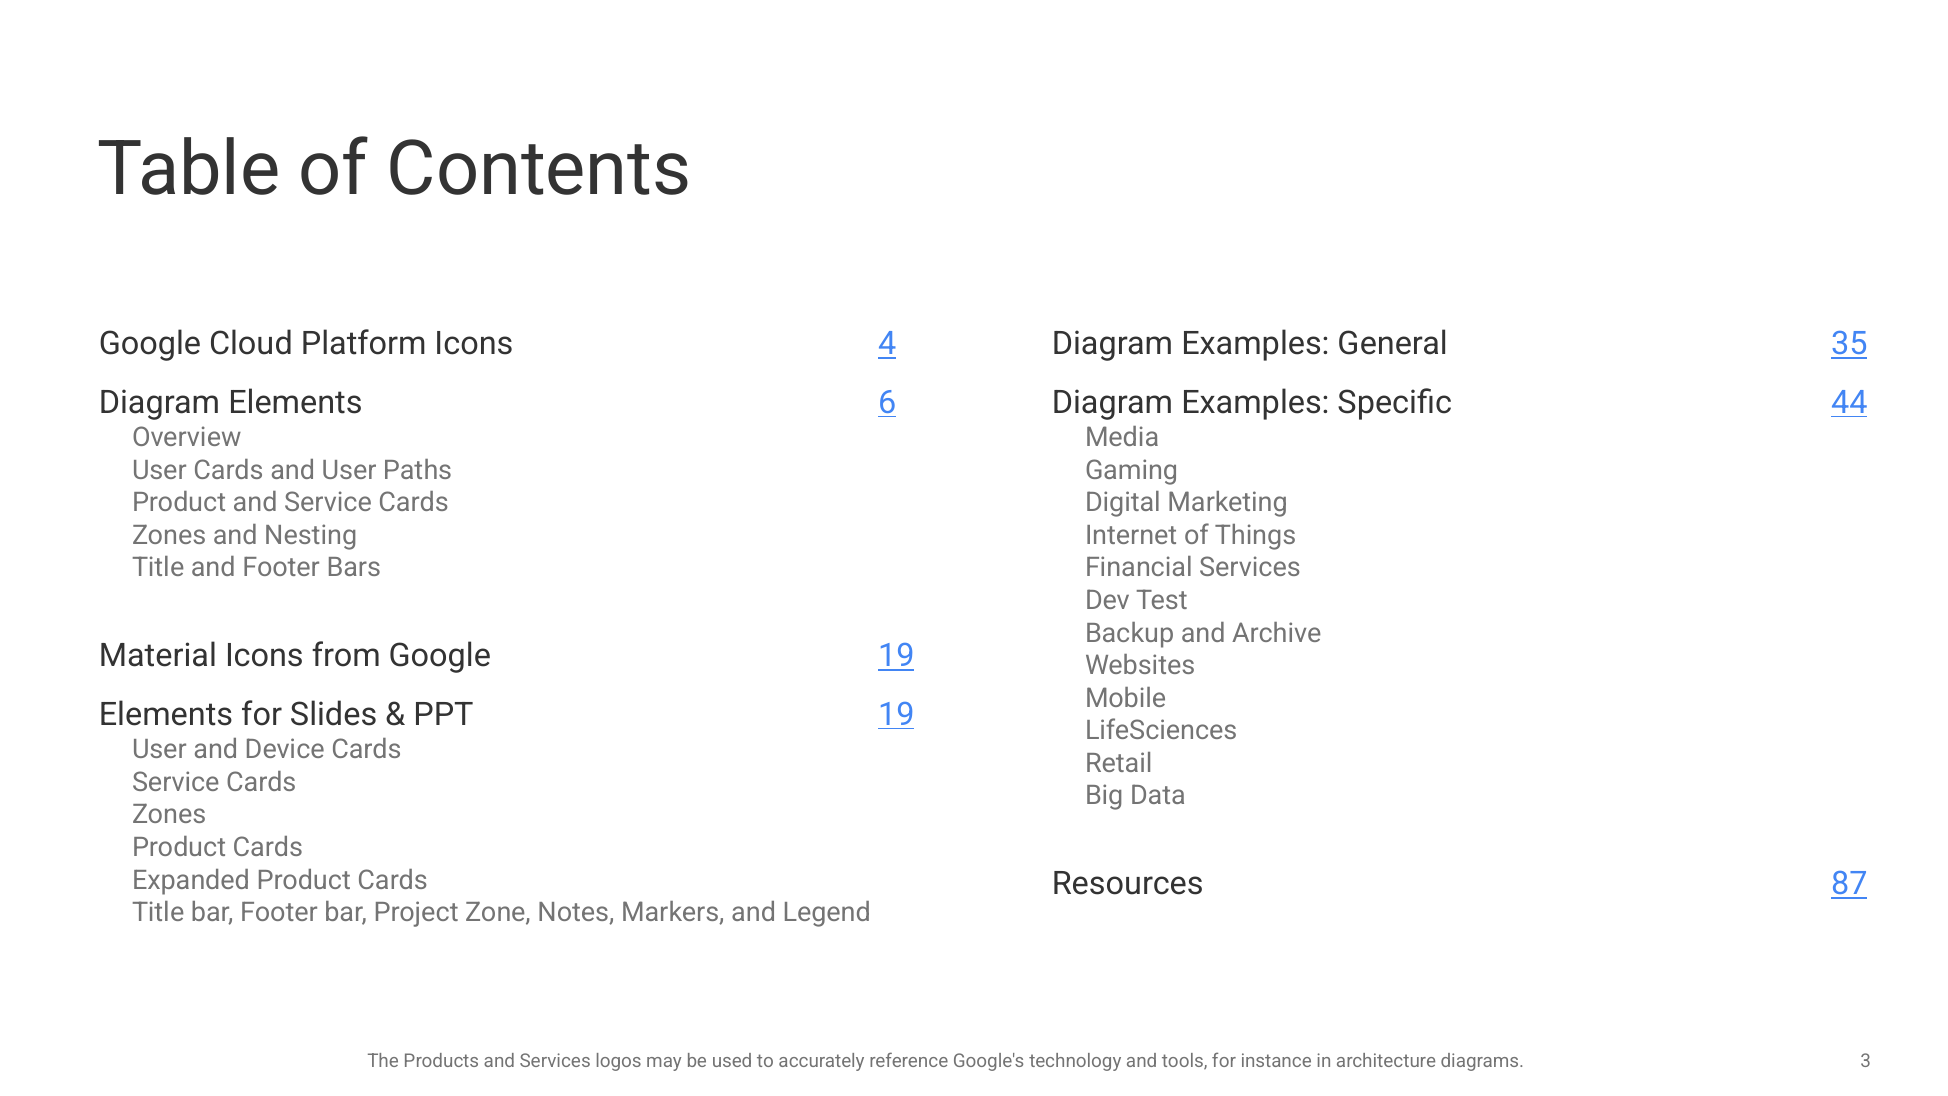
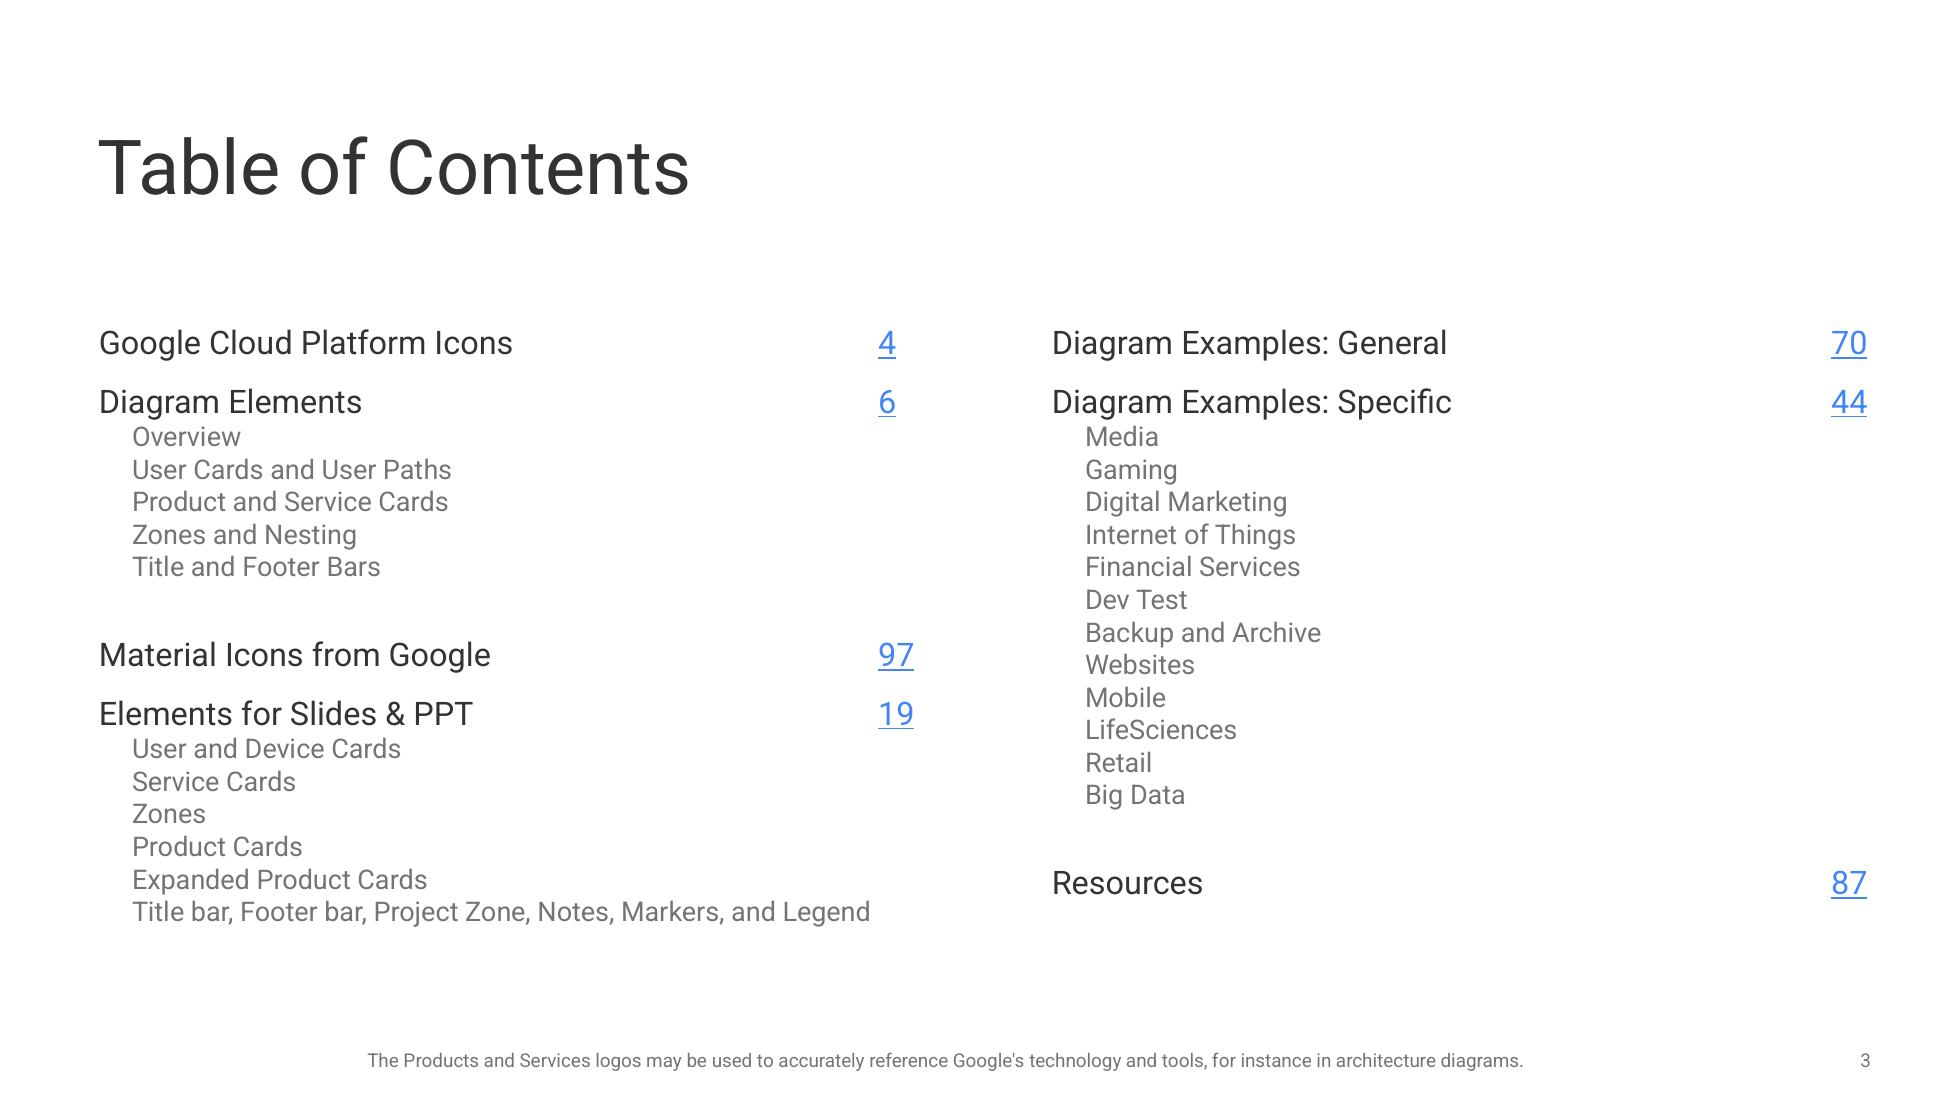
35: 35 -> 70 (1849, 344)
Google 19: 19 -> 97 (896, 656)
